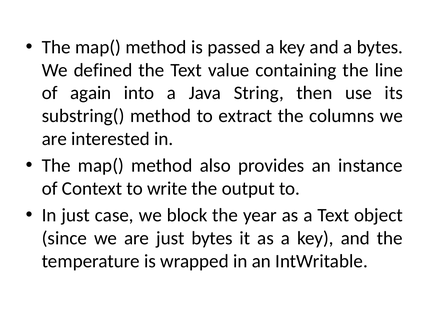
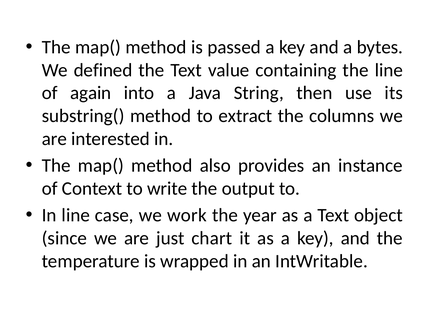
In just: just -> line (76, 215)
block: block -> work (187, 215)
just bytes: bytes -> chart (212, 238)
